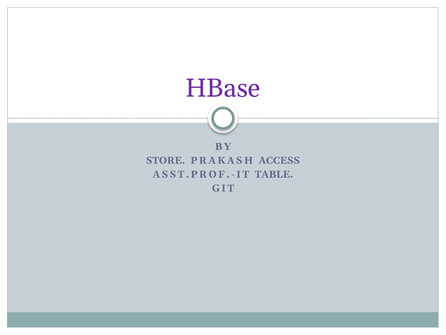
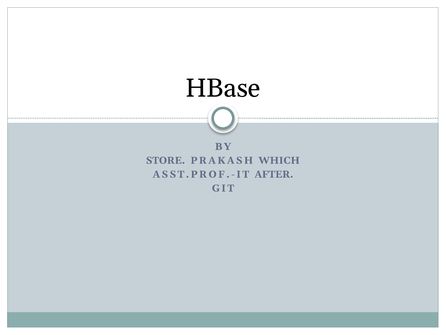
HBase colour: purple -> black (223, 88)
ACCESS: ACCESS -> WHICH (279, 160)
TABLE: TABLE -> AFTER (274, 174)
